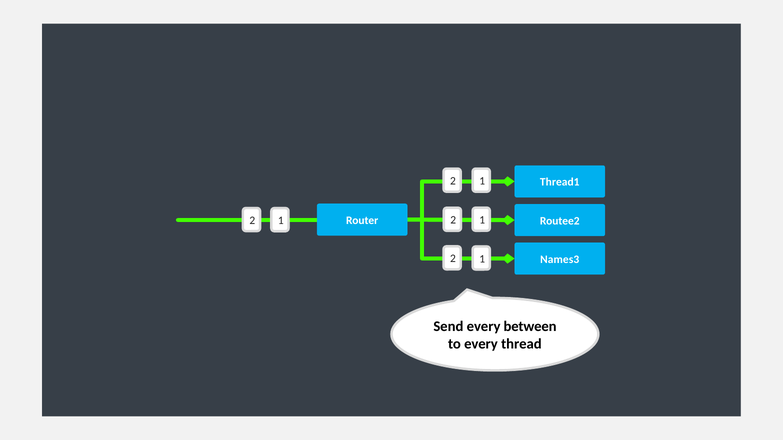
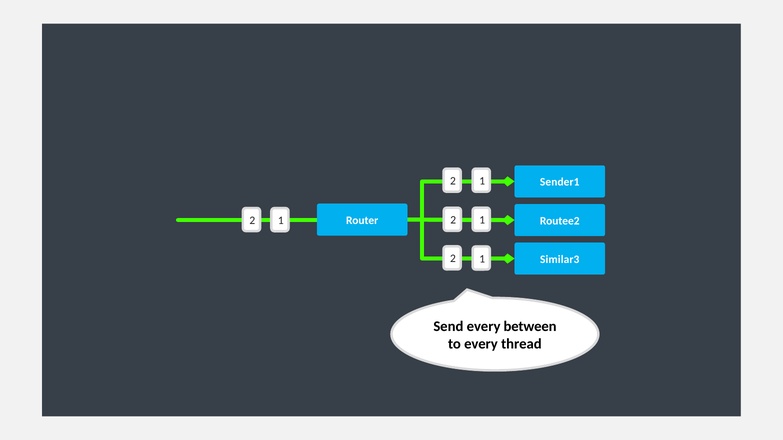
Thread1: Thread1 -> Sender1 (560, 182)
Names3: Names3 -> Similar3 (560, 260)
